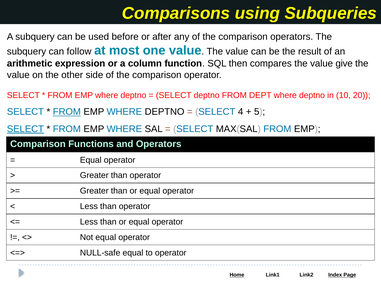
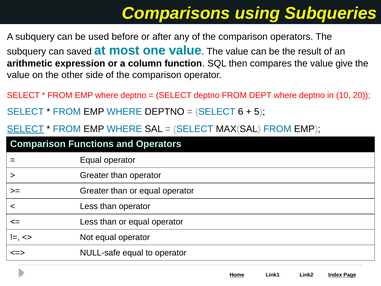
follow: follow -> saved (79, 51)
FROM underline: present -> none (67, 112)
4: 4 -> 6 (241, 112)
